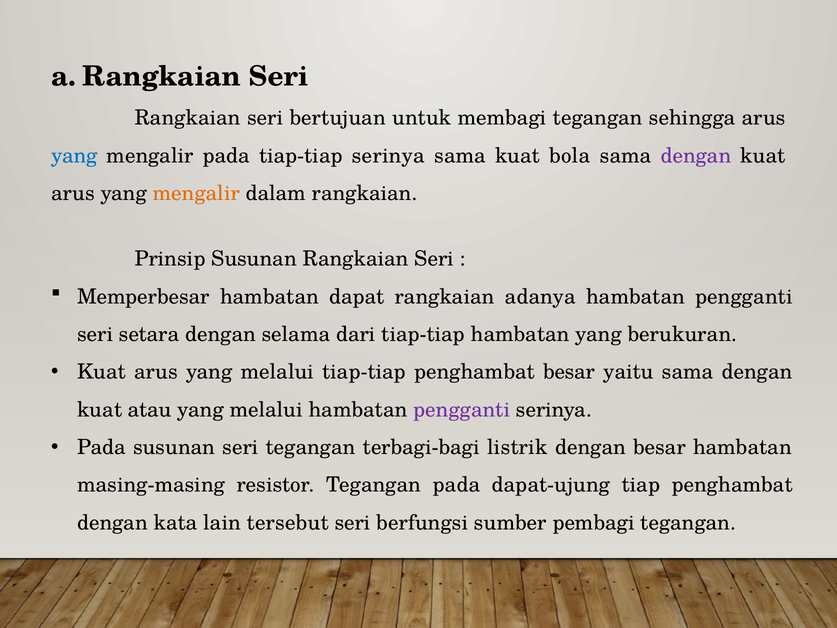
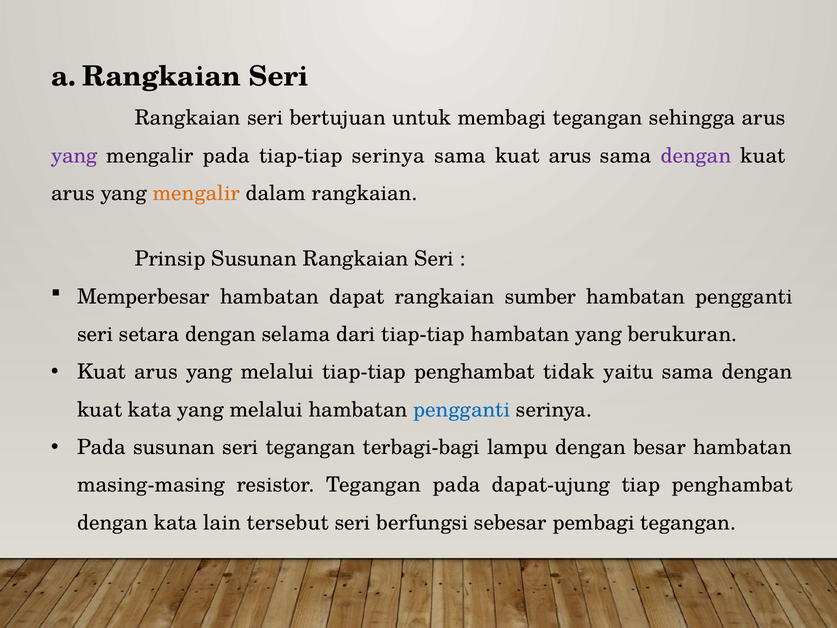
yang colour: blue -> purple (74, 156)
sama kuat bola: bola -> arus (570, 156)
adanya: adanya -> sumber (540, 297)
penghambat besar: besar -> tidak (569, 372)
kuat atau: atau -> kata (150, 410)
pengganti colour: purple -> blue (462, 410)
listrik: listrik -> lampu (518, 447)
sumber: sumber -> sebesar (510, 523)
